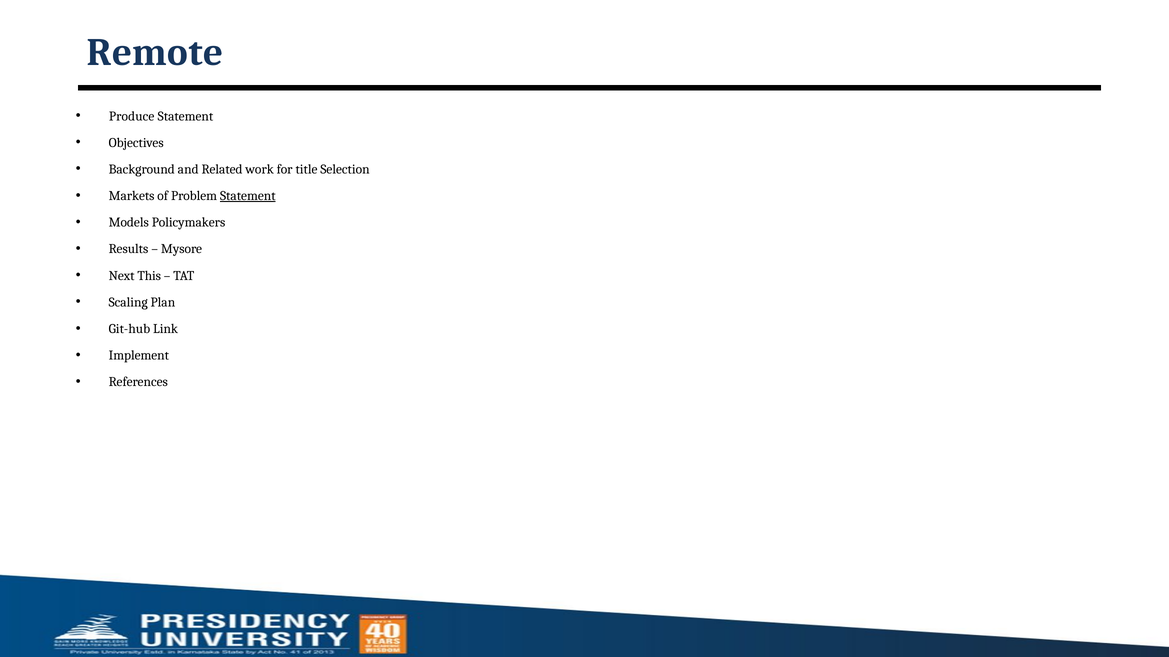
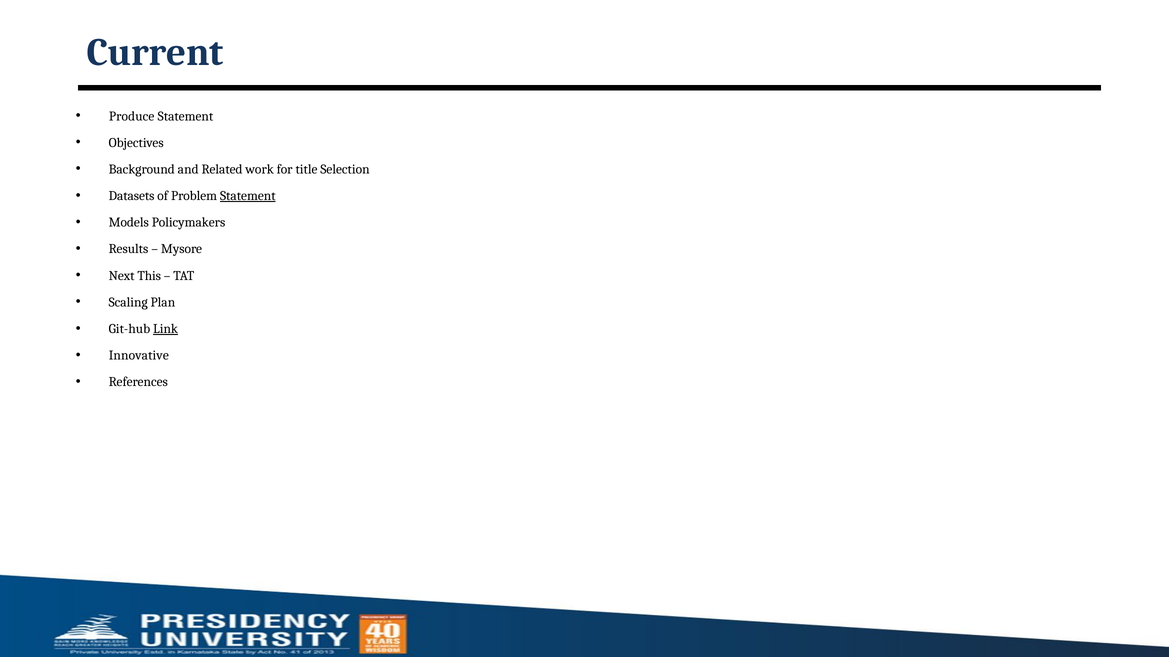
Remote: Remote -> Current (155, 52)
Markets: Markets -> Datasets (132, 196)
Link underline: none -> present (166, 329)
Implement: Implement -> Innovative (139, 356)
